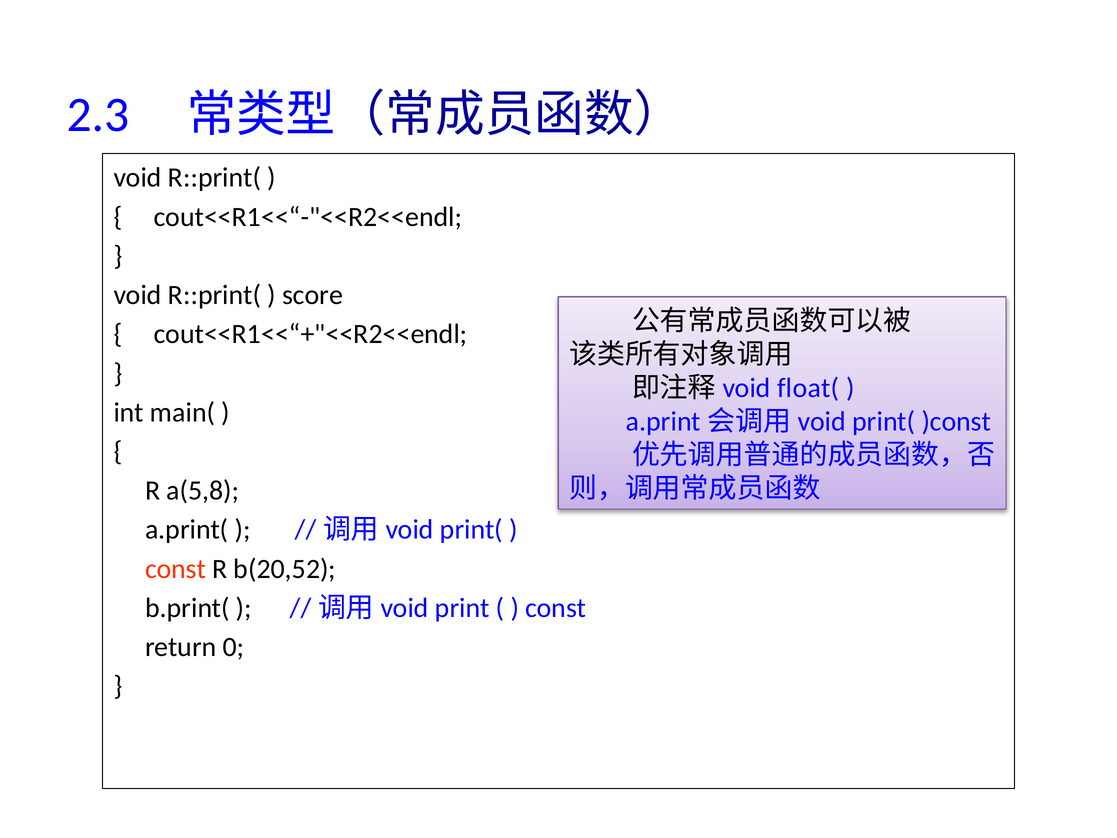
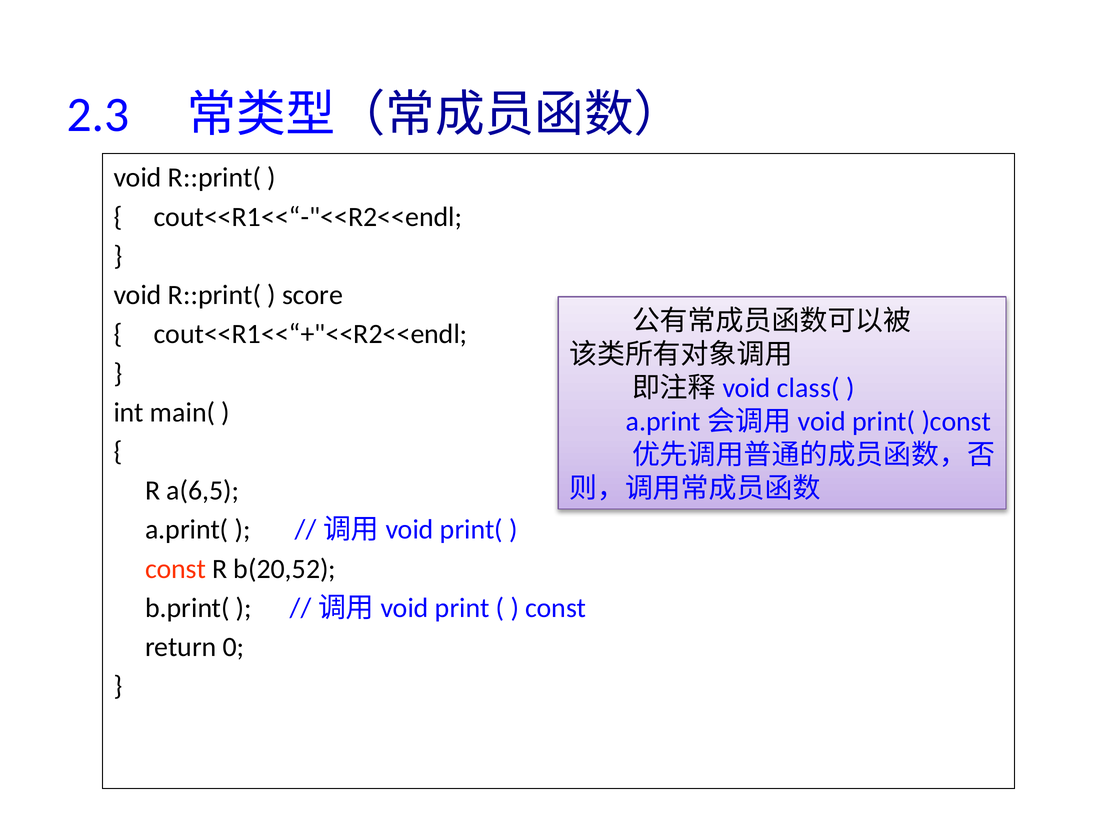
float(: float( -> class( (808, 388)
a(5,8: a(5,8 -> a(6,5 (203, 490)
